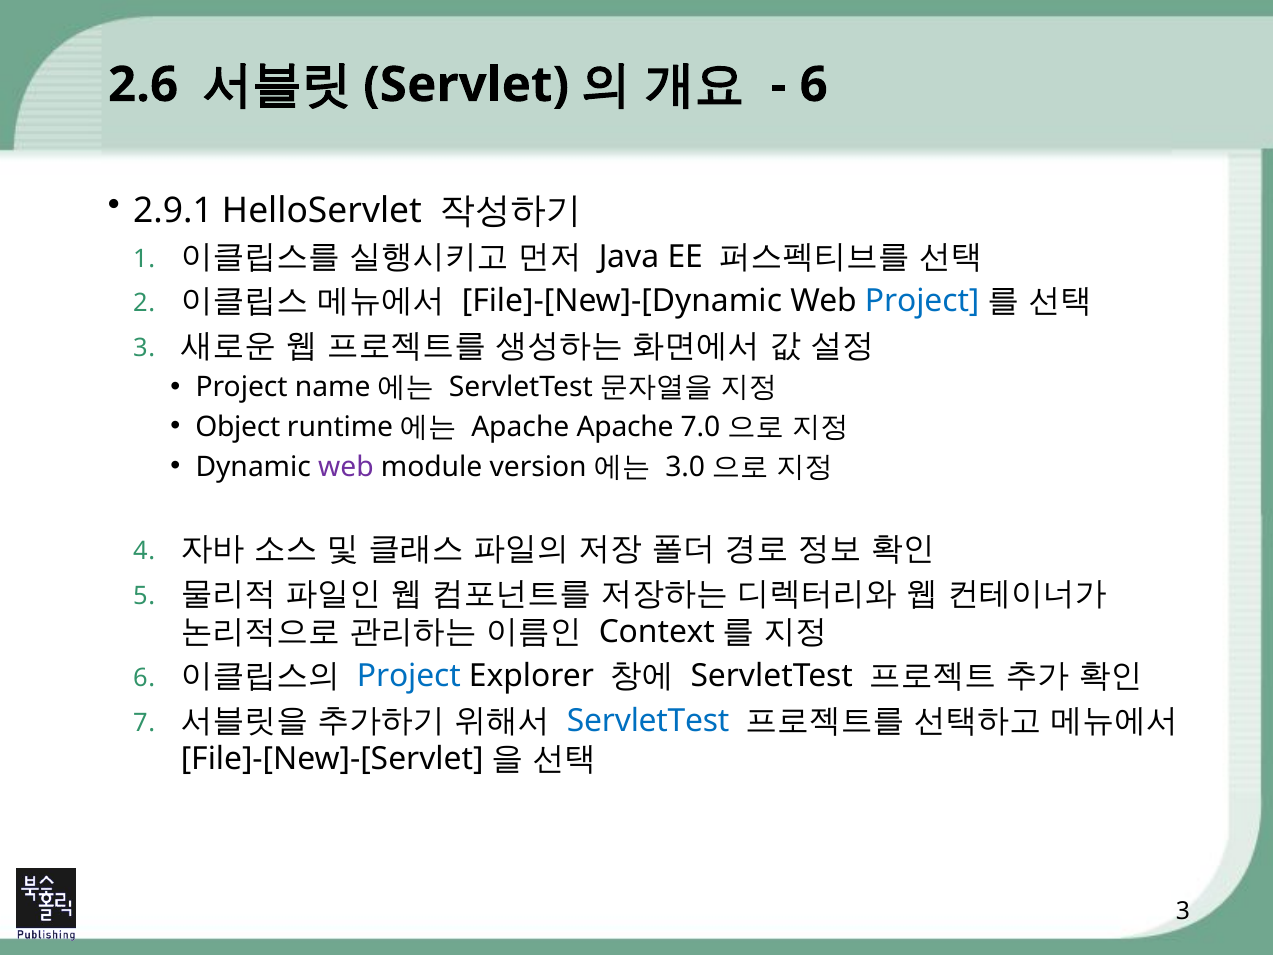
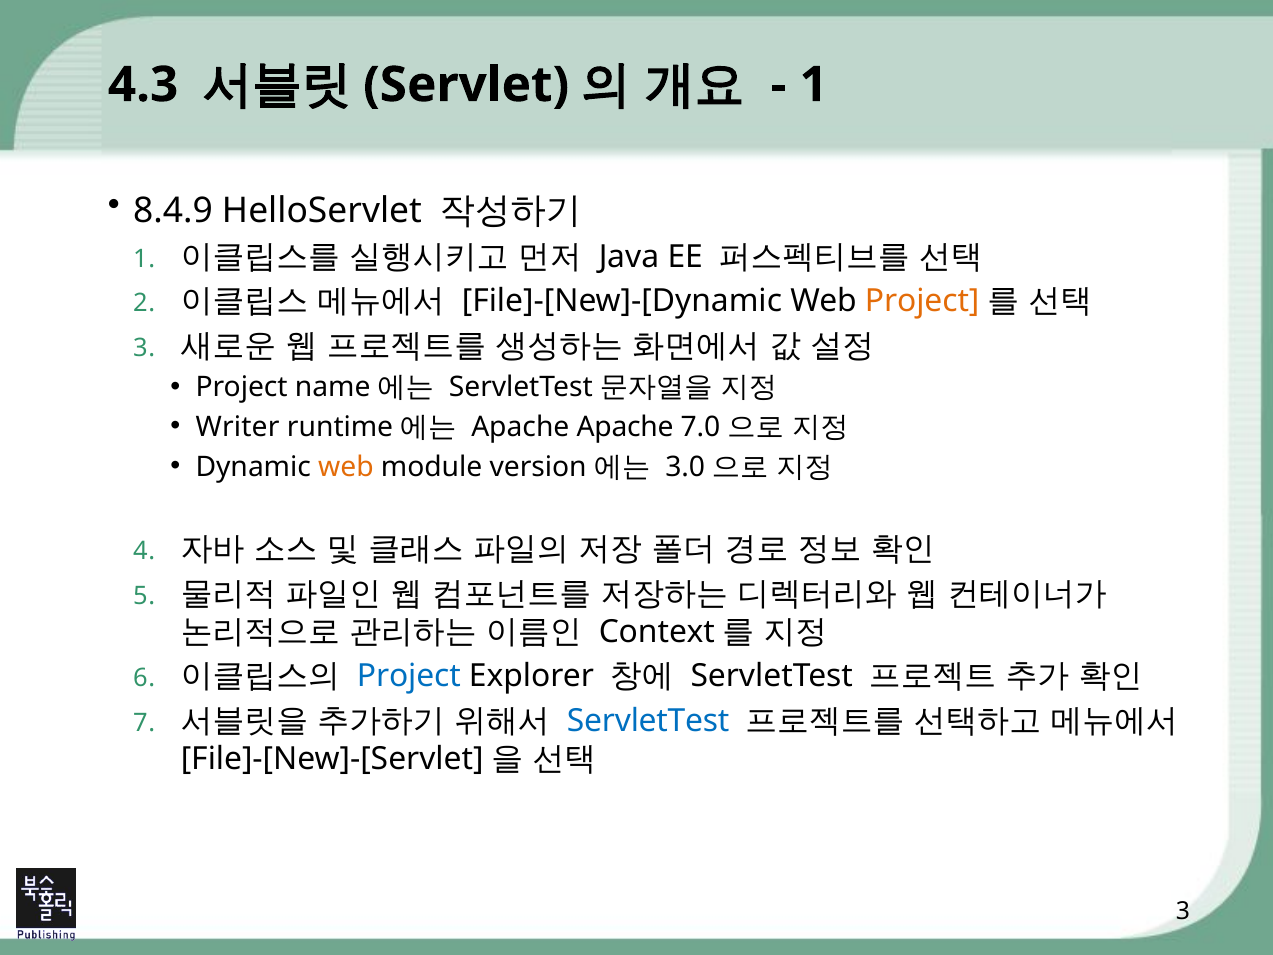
2.6: 2.6 -> 4.3 (143, 85)
6: 6 -> 1 (814, 85)
2.9.1: 2.9.1 -> 8.4.9 (173, 210)
Project colour: blue -> orange (922, 301)
Object: Object -> Writer (238, 427)
web colour: purple -> orange (346, 467)
